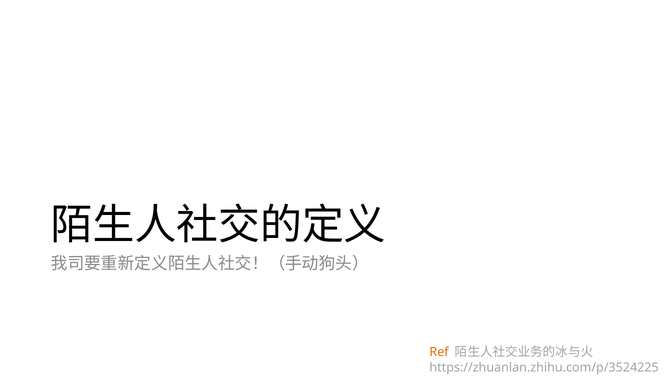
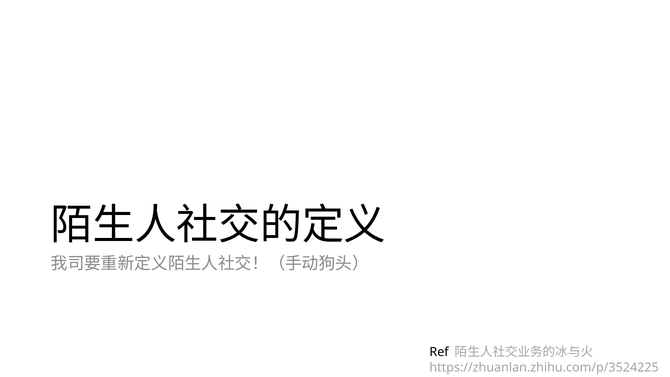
Ref colour: orange -> black (439, 352)
